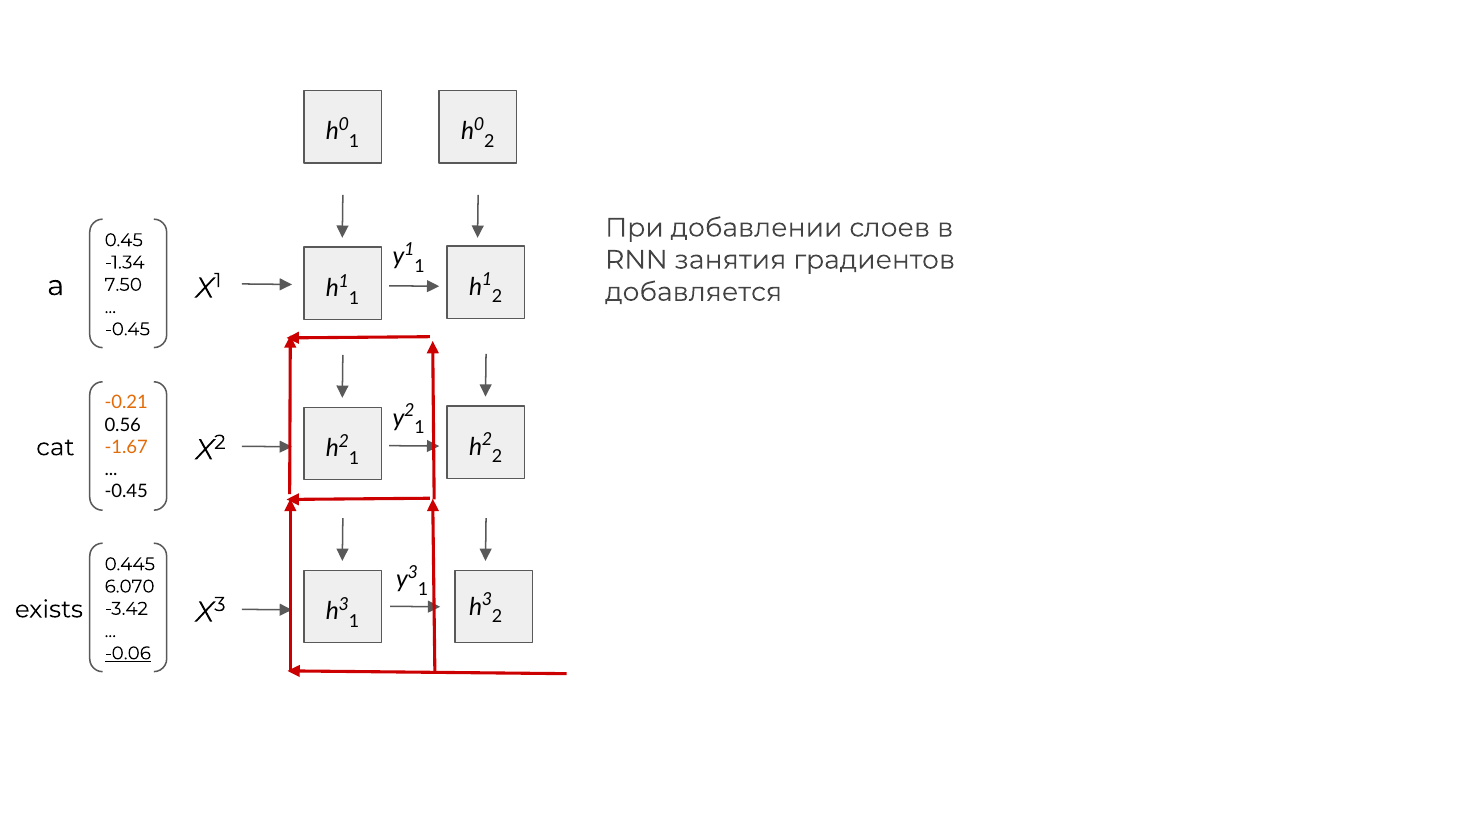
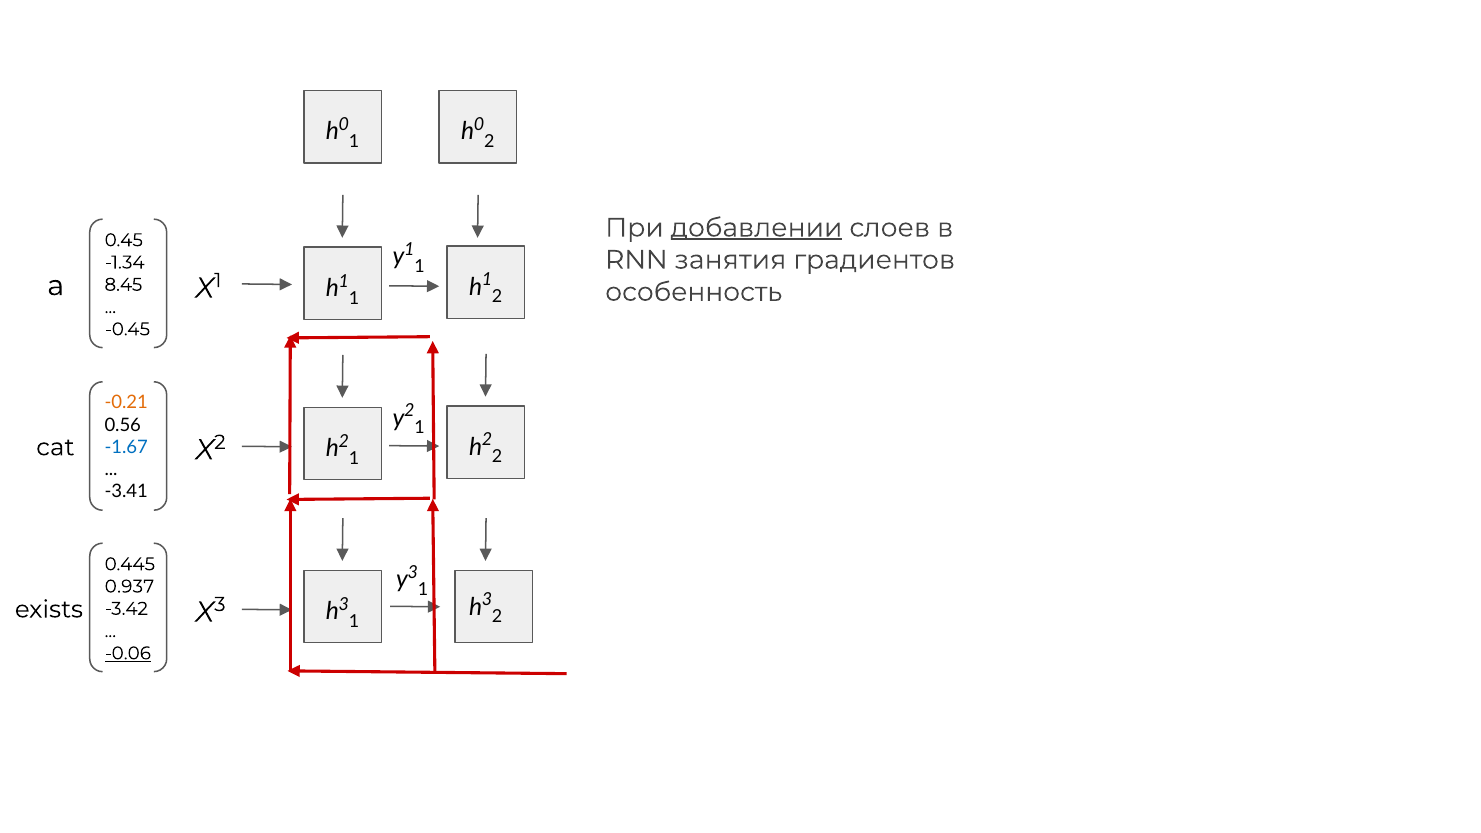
добавлении underline: none -> present (756, 228)
7.50: 7.50 -> 8.45 (123, 285)
добавляется: добавляется -> особенность (694, 292)
-1.67 colour: orange -> blue (126, 447)
-0.45: -0.45 -> -3.41 (126, 492)
6.070: 6.070 -> 0.937 (129, 587)
